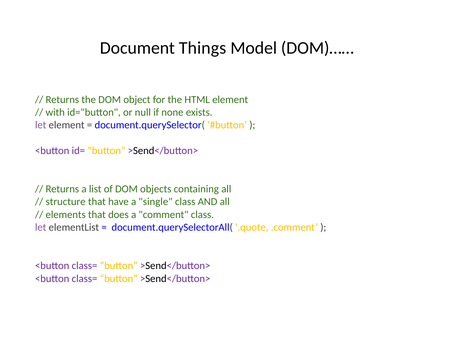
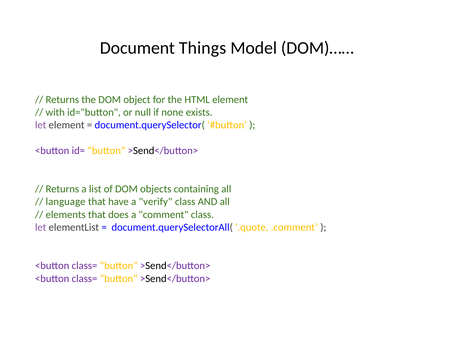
structure: structure -> language (66, 202)
single: single -> verify (156, 202)
